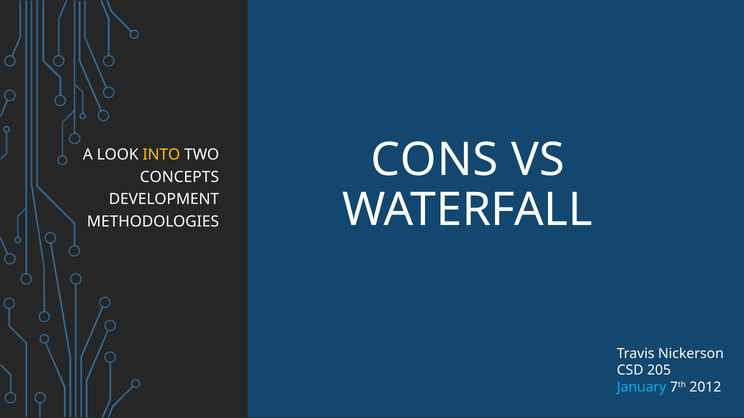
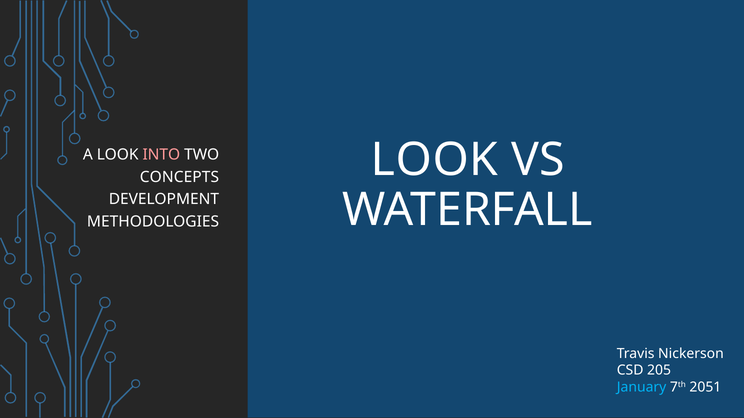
CONS: CONS -> LOOK (435, 160)
INTO colour: yellow -> pink (161, 155)
2012: 2012 -> 2051 (705, 387)
